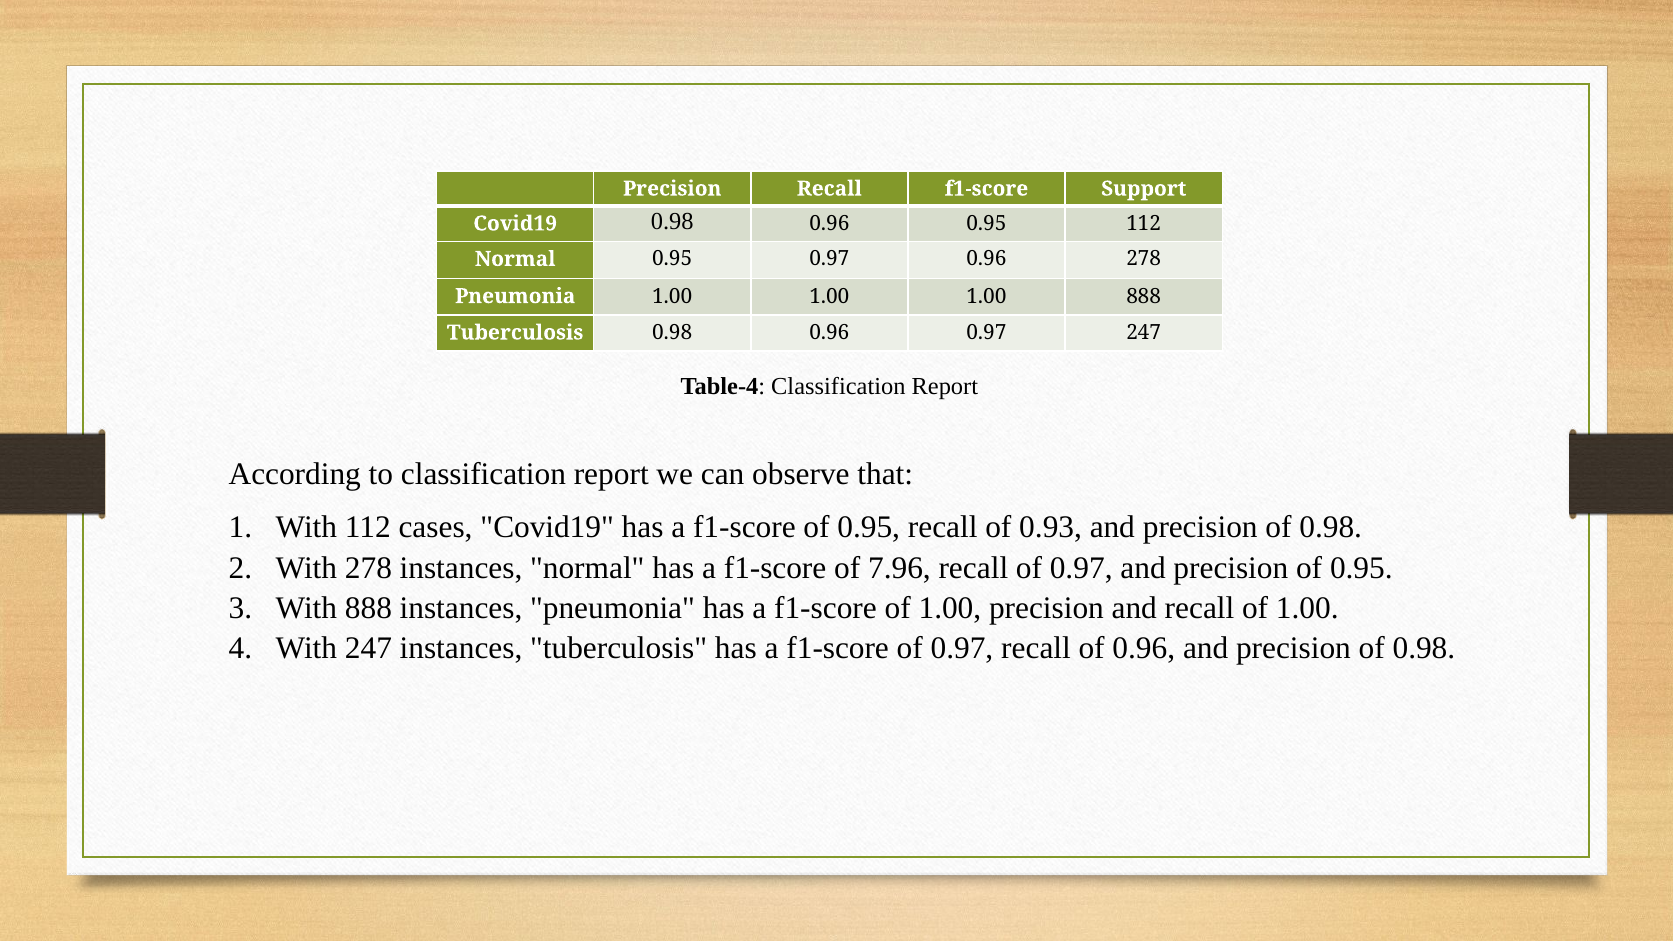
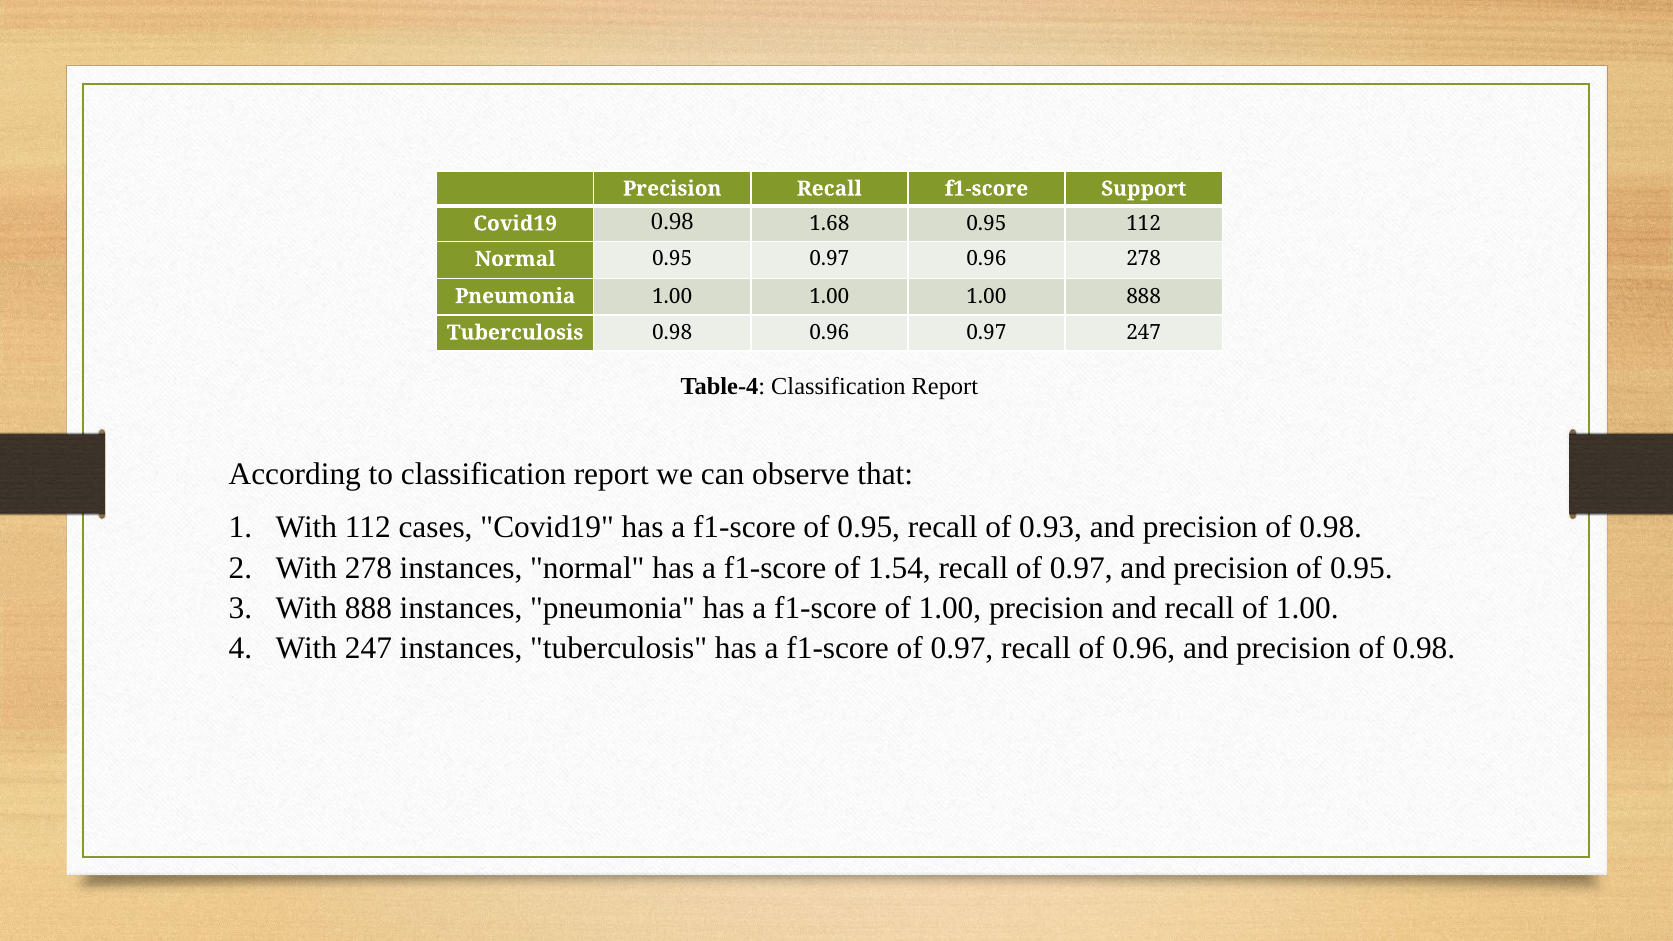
Covid19 0.98 0.96: 0.96 -> 1.68 (829, 224)
7.96: 7.96 -> 1.54 (899, 568)
